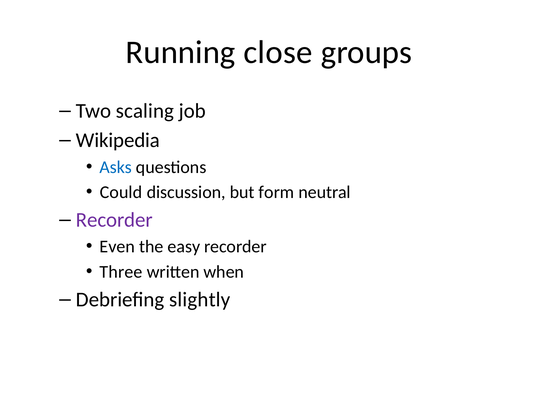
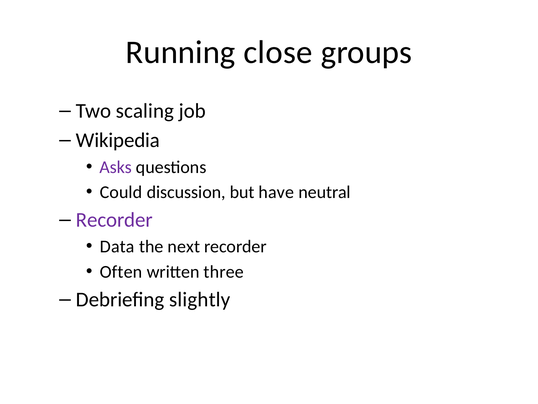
Asks colour: blue -> purple (116, 167)
form: form -> have (276, 192)
Even: Even -> Data (117, 246)
easy: easy -> next (184, 246)
Three: Three -> Often (121, 271)
when: when -> three (224, 271)
